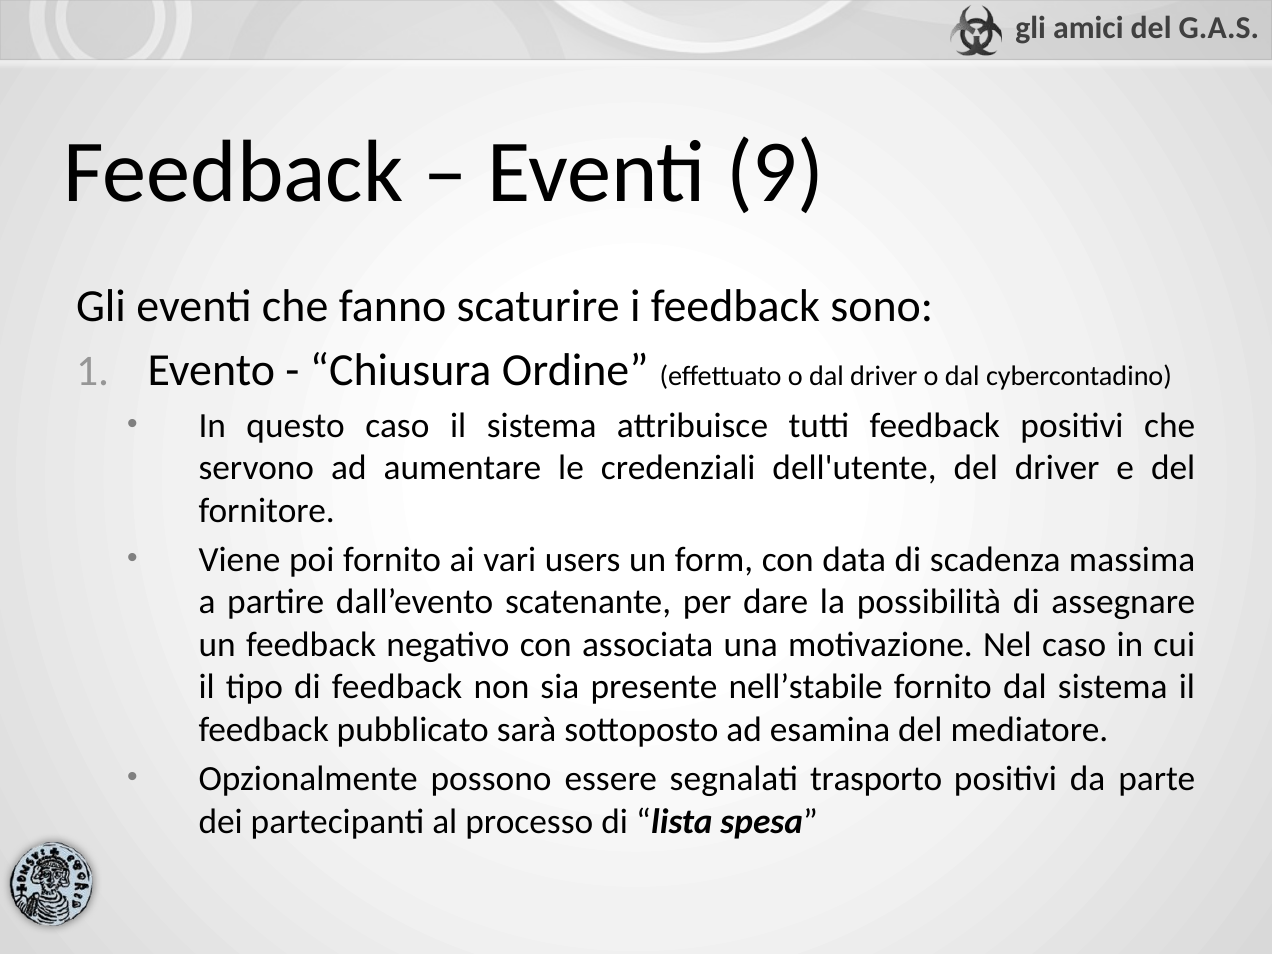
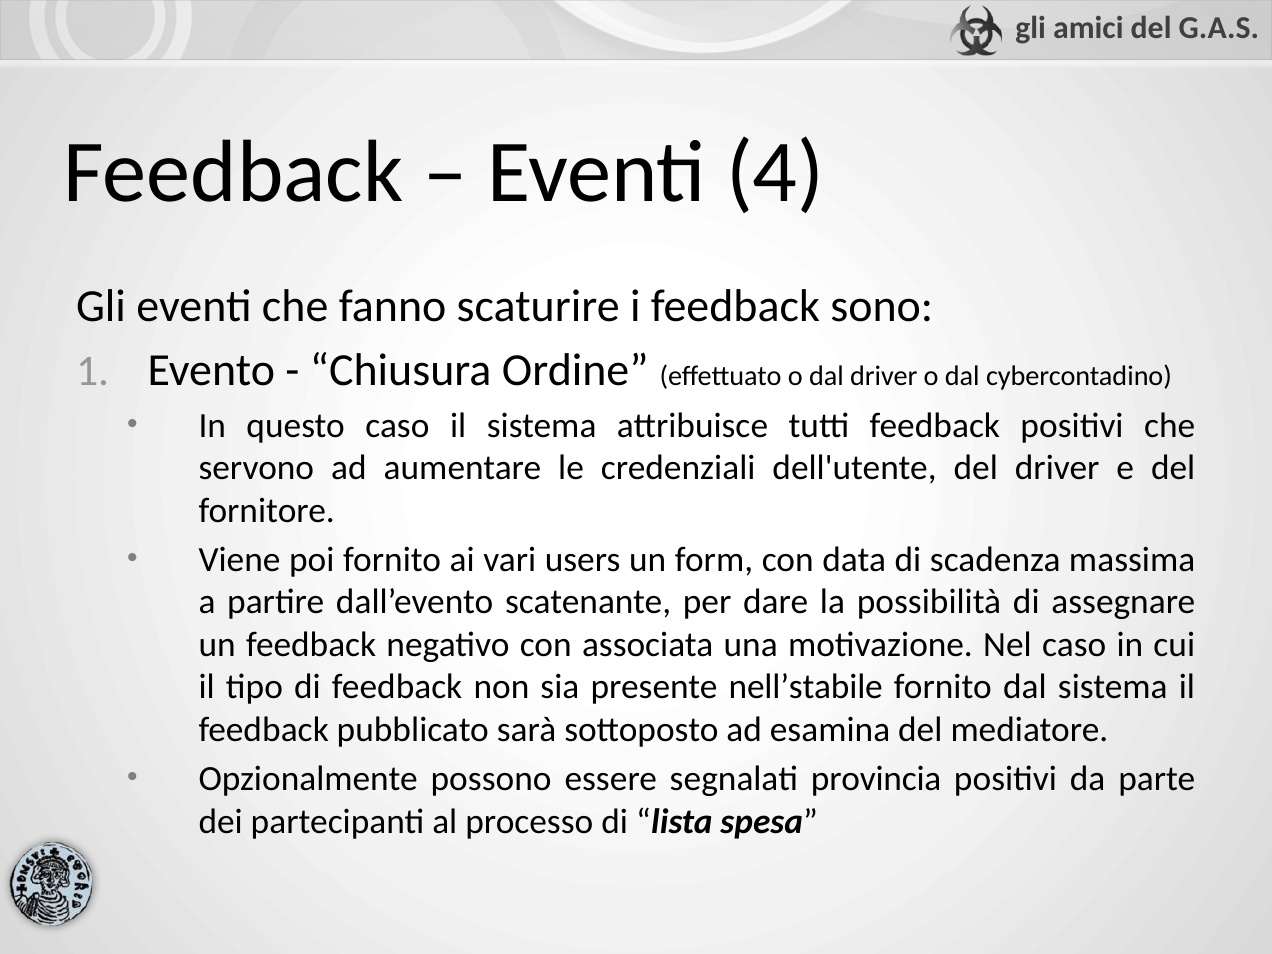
9: 9 -> 4 (775, 173)
trasporto: trasporto -> provincia (876, 779)
